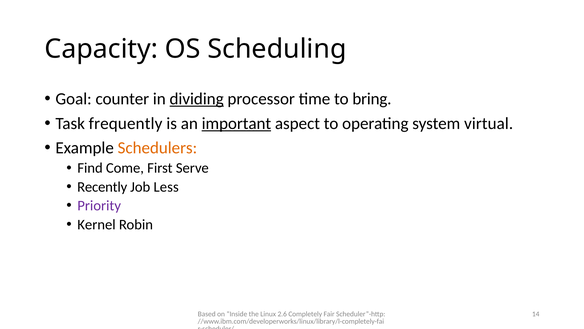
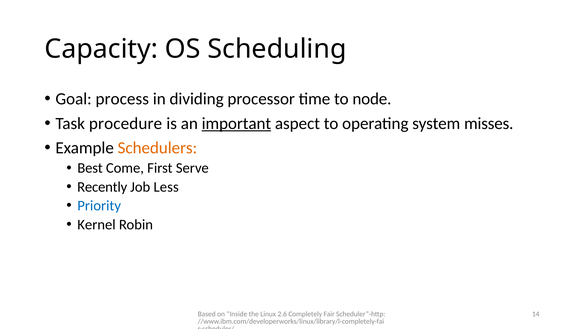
counter: counter -> process (122, 99)
dividing underline: present -> none (197, 99)
bring: bring -> node (372, 99)
frequently: frequently -> procedure (126, 123)
virtual: virtual -> misses (489, 123)
Find: Find -> Best (90, 168)
Priority colour: purple -> blue (99, 205)
